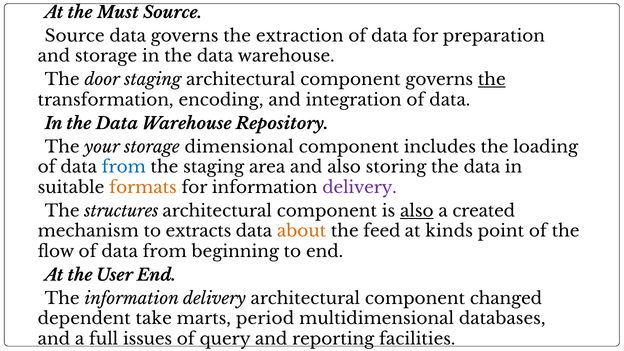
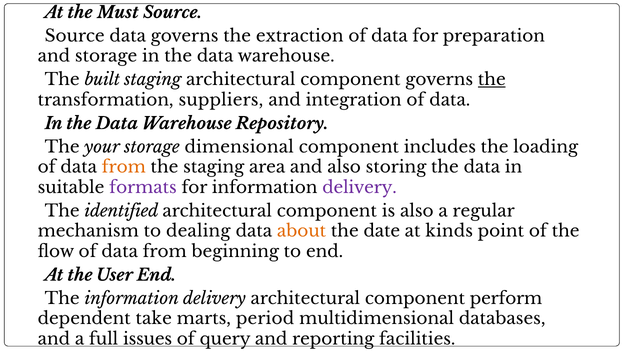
door: door -> built (102, 80)
encoding: encoding -> suppliers (221, 100)
from colour: blue -> orange (124, 167)
formats colour: orange -> purple (143, 188)
structures: structures -> identified (121, 211)
also underline: present -> none (417, 211)
created: created -> regular (484, 211)
extracts: extracts -> dealing (198, 231)
feed: feed -> date (382, 231)
changed: changed -> perform (506, 299)
